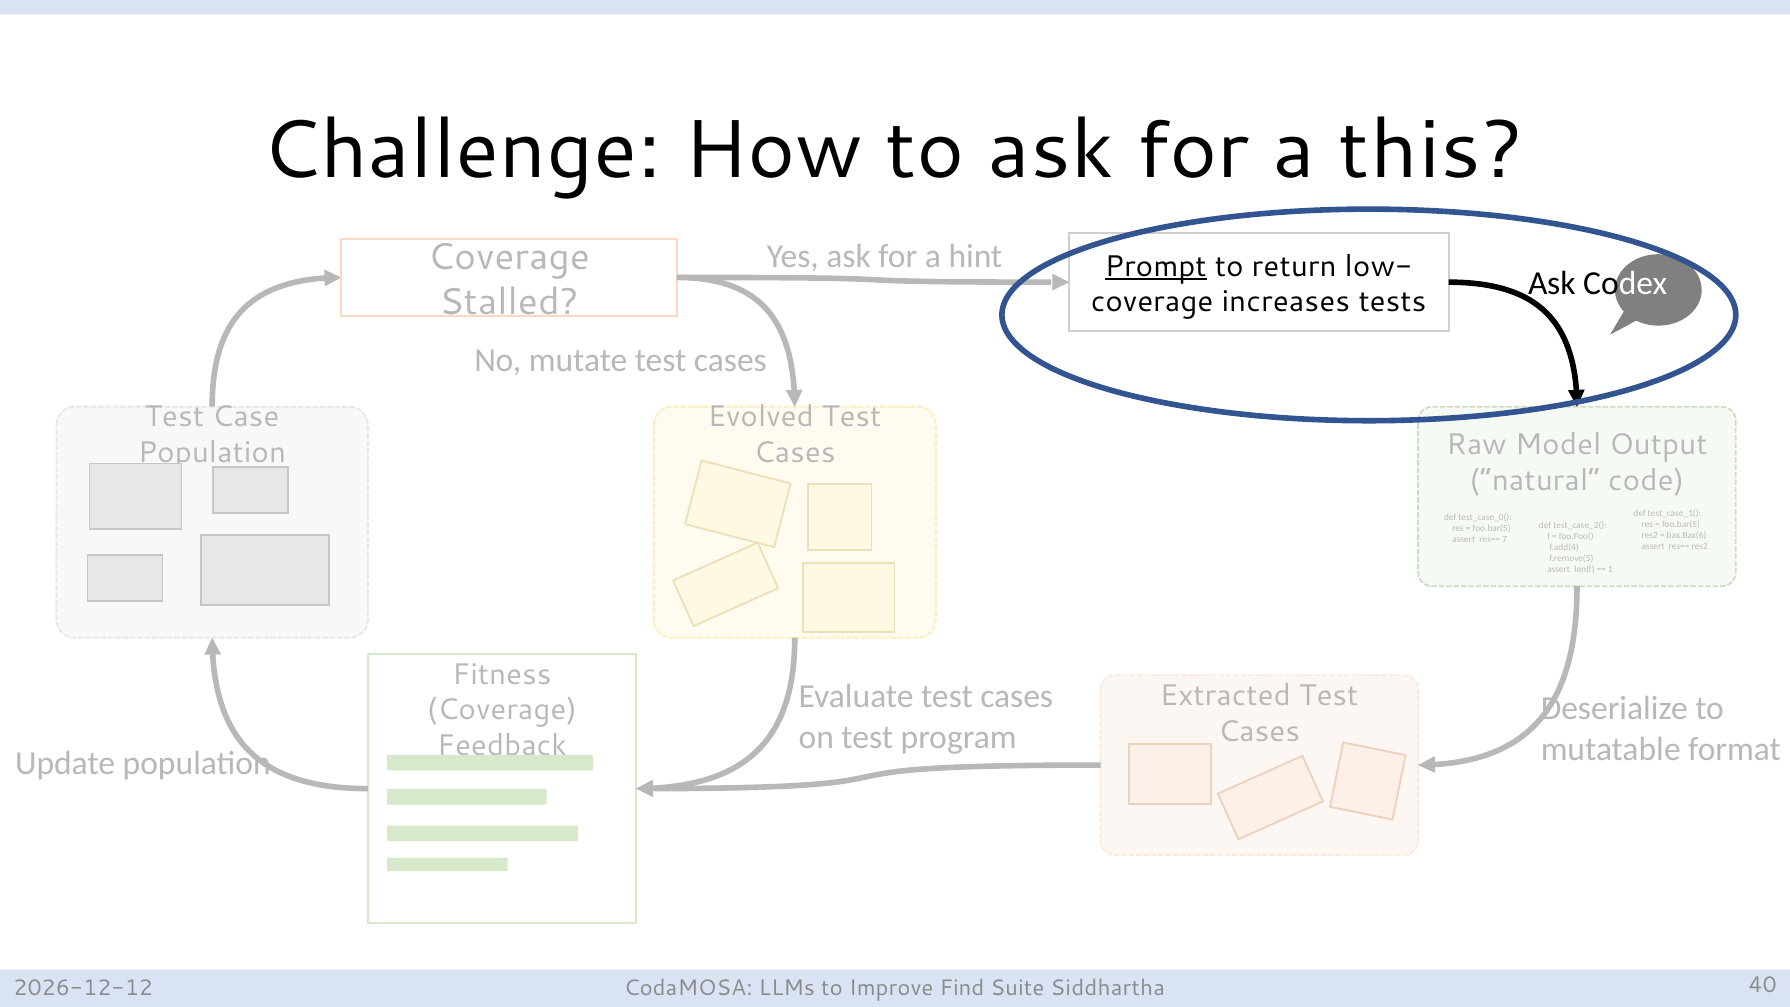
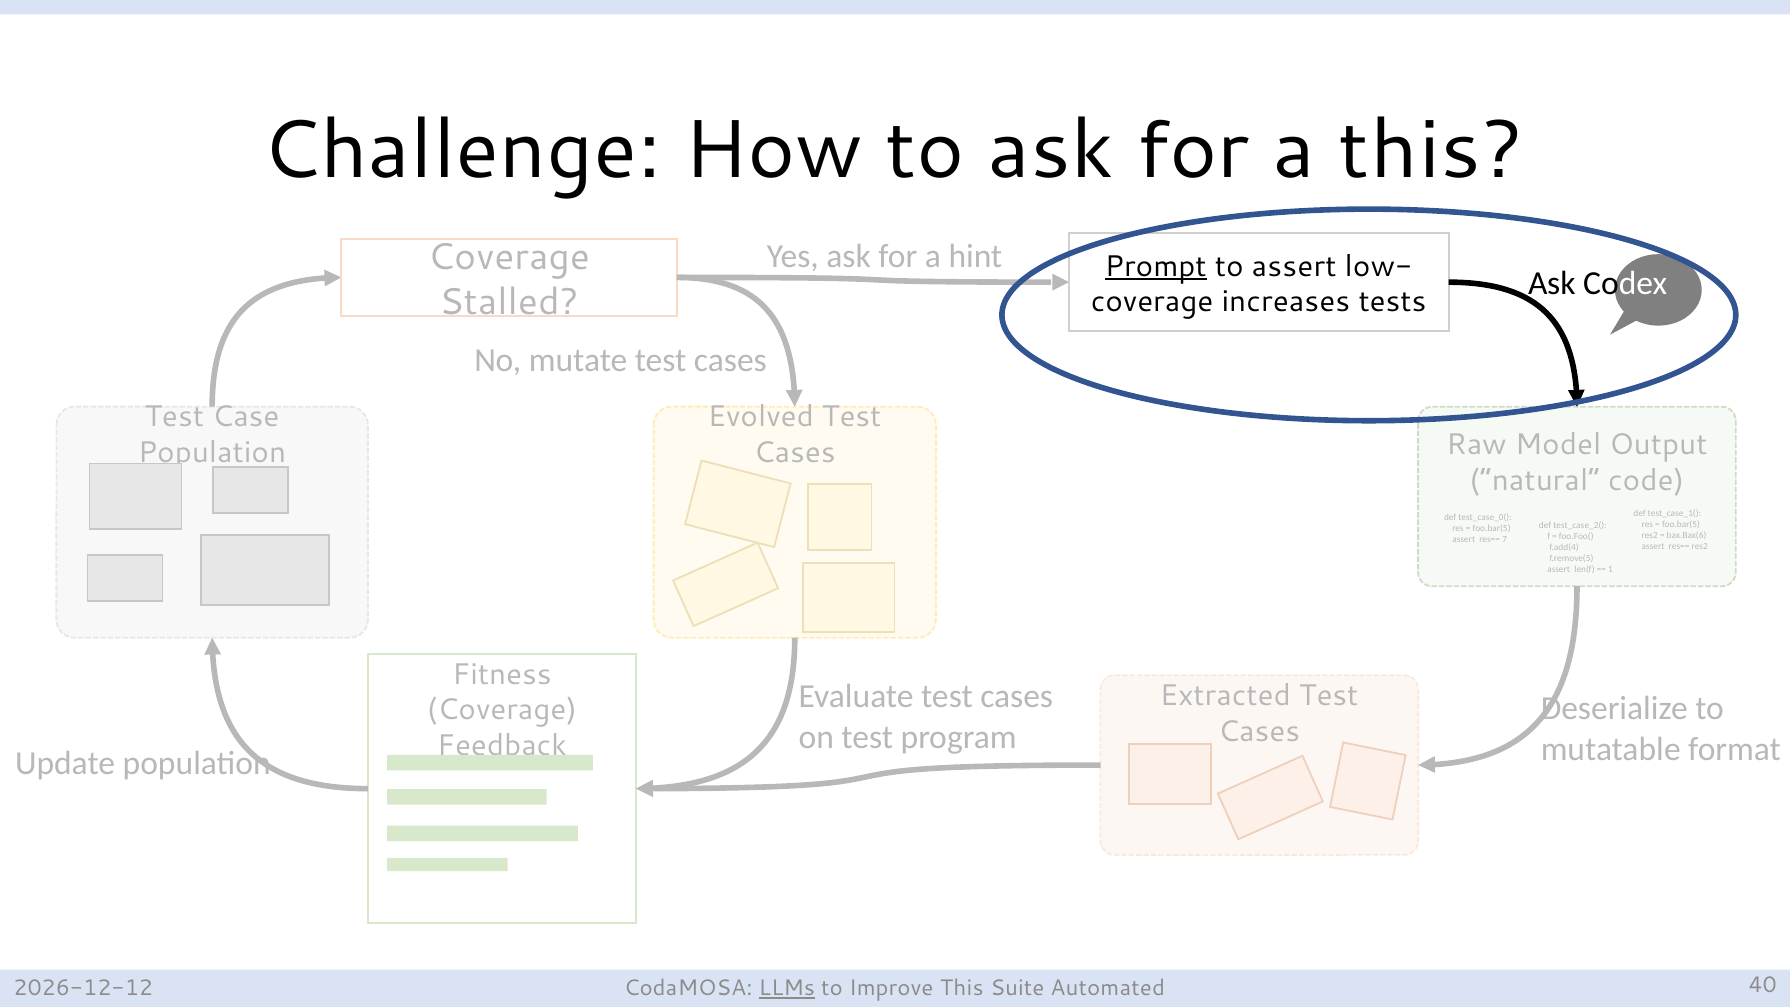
to return: return -> assert (1294, 266)
LLMs underline: none -> present (787, 988)
Improve Find: Find -> This (962, 988)
Siddhartha: Siddhartha -> Automated (1108, 988)
